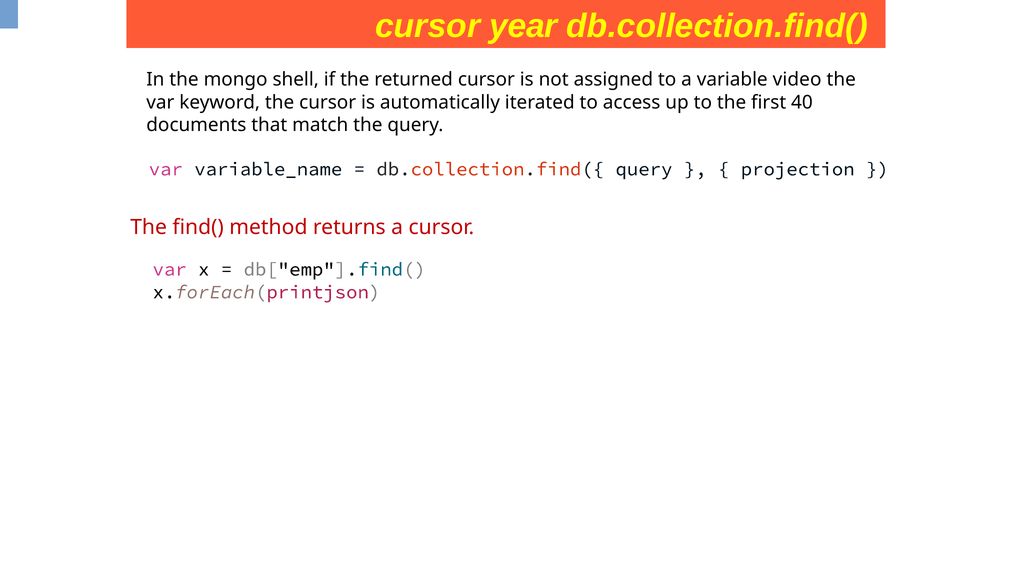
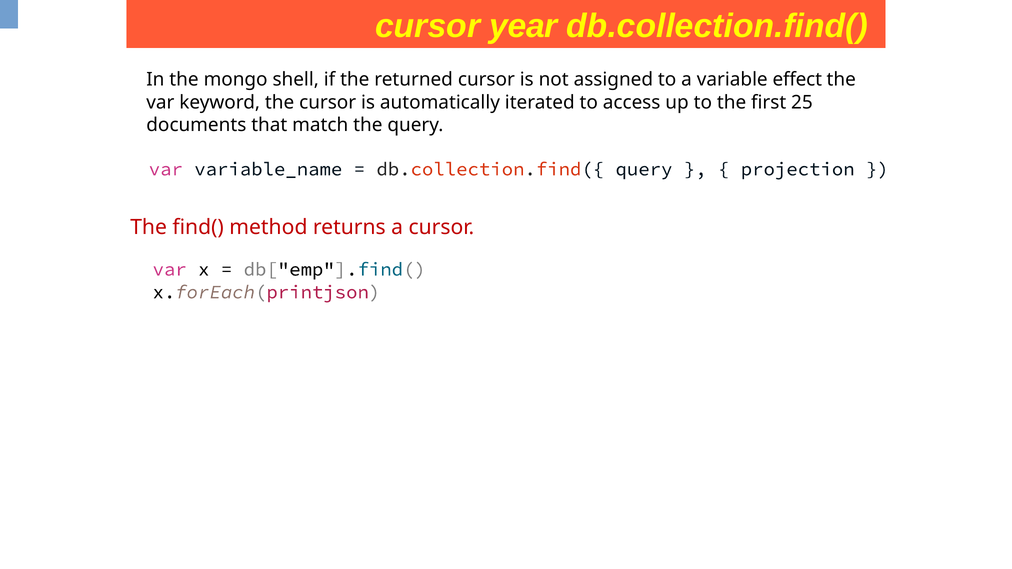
video: video -> effect (797, 80)
40: 40 -> 25 (802, 102)
